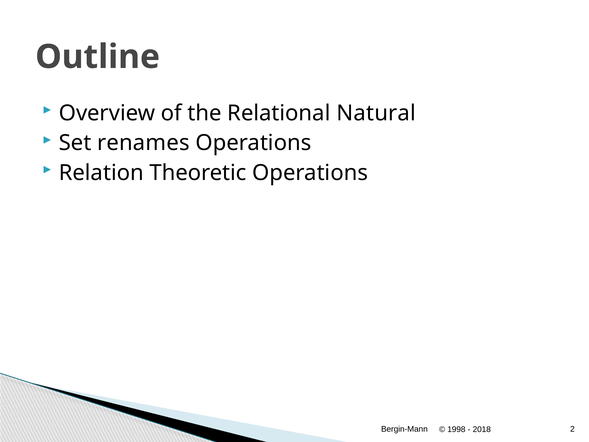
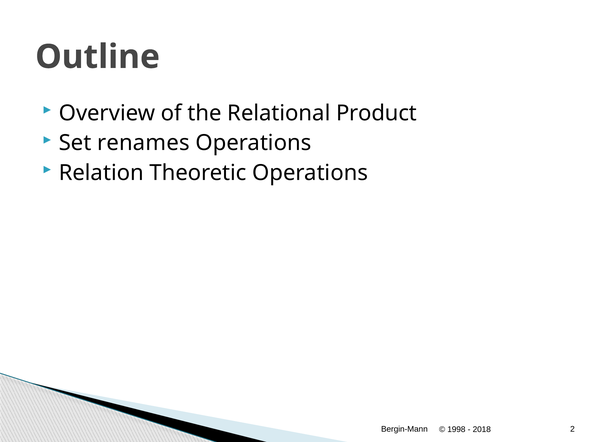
Natural: Natural -> Product (376, 113)
